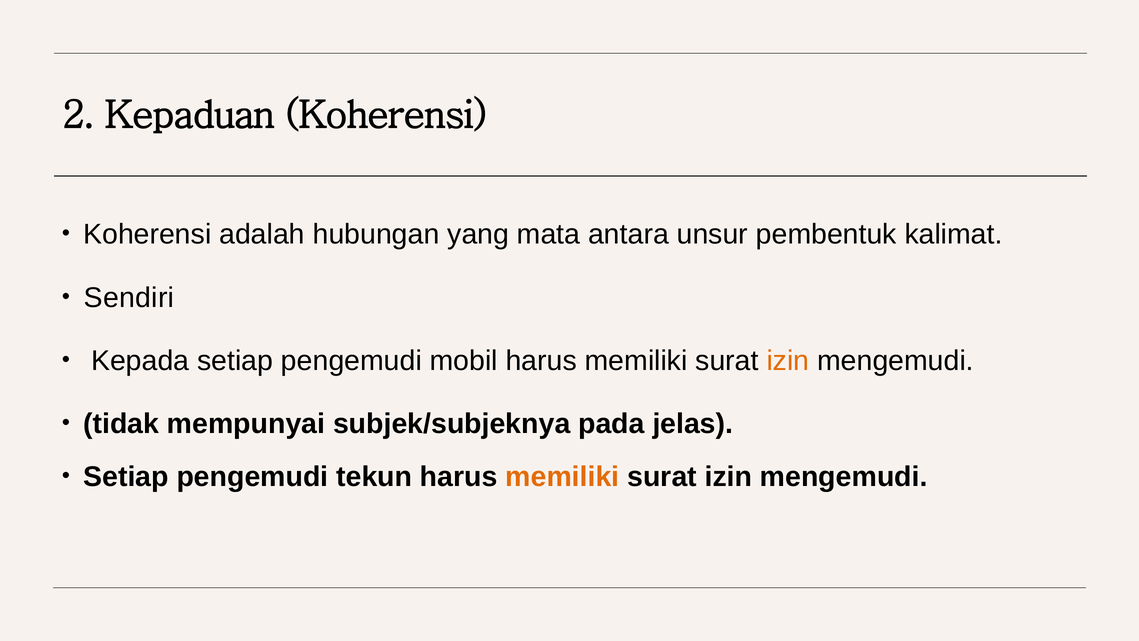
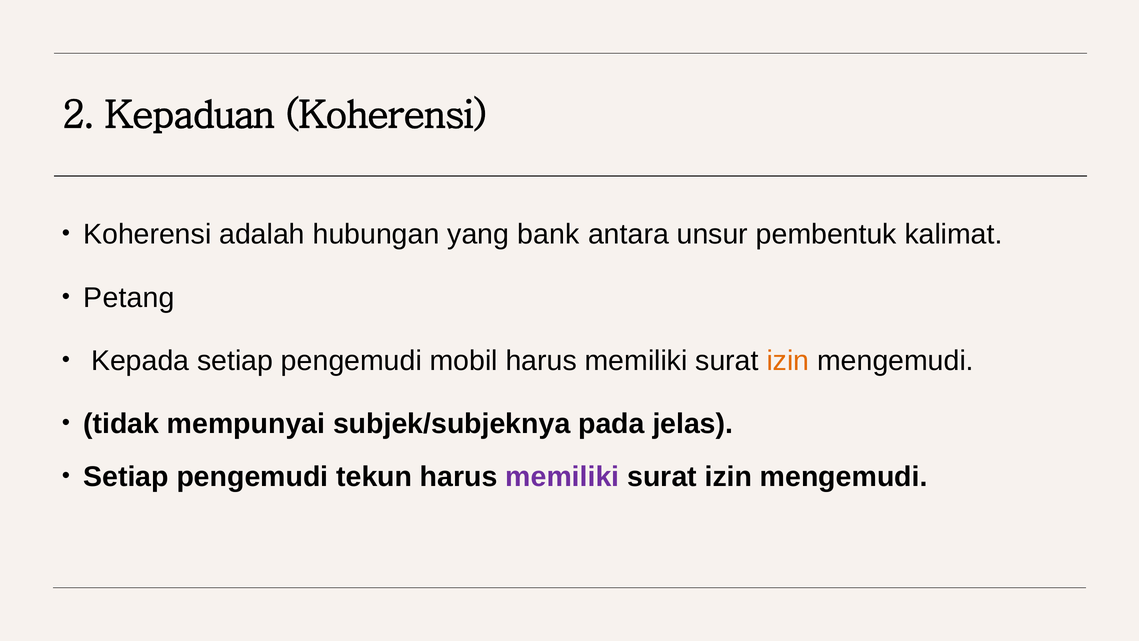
mata: mata -> bank (548, 234)
Sendiri: Sendiri -> Petang (129, 298)
memiliki colour: orange -> purple (562, 477)
